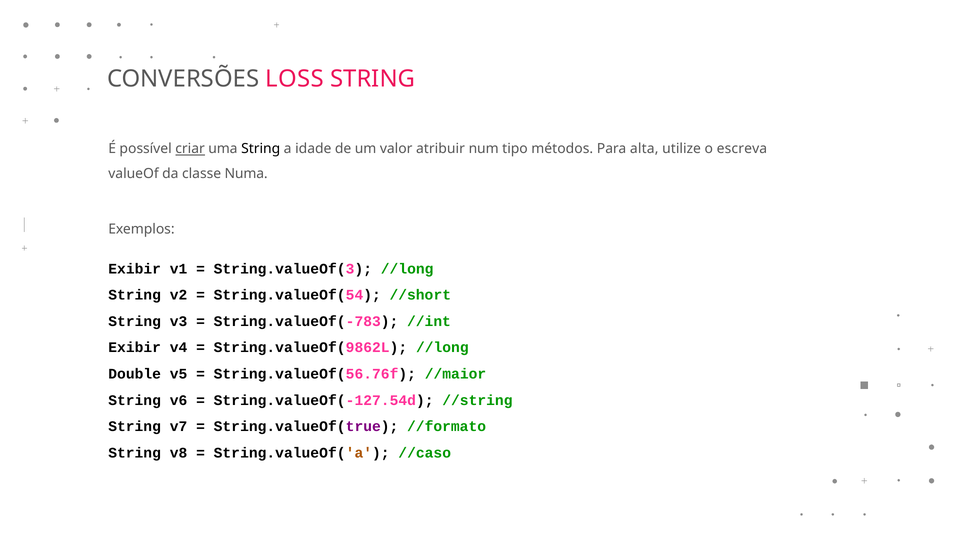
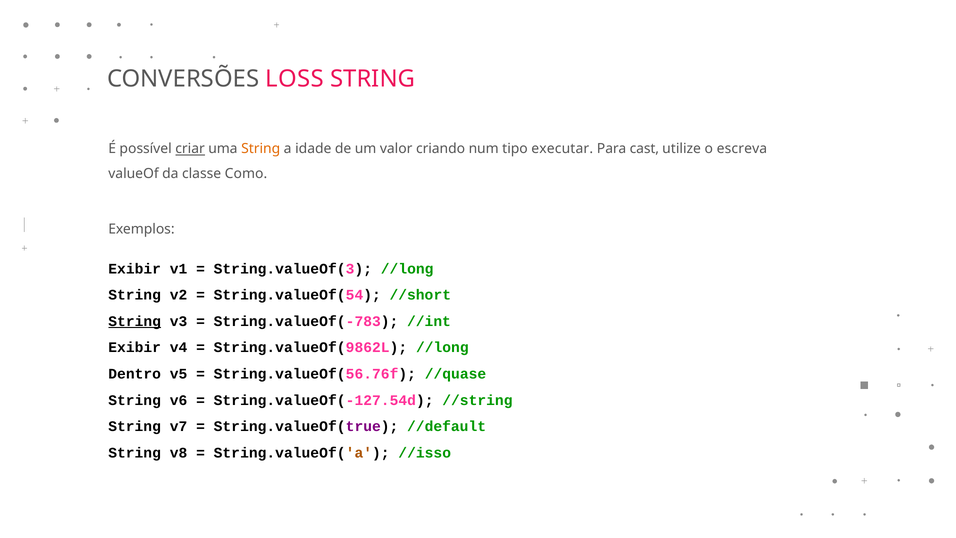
String colour: black -> orange (261, 149)
atribuir: atribuir -> criando (441, 149)
métodos: métodos -> executar (562, 149)
alta: alta -> cast (644, 149)
Numa: Numa -> Como (246, 174)
String underline: none -> present (135, 322)
Double: Double -> Dentro (135, 374)
//maior: //maior -> //quase (455, 374)
//formato: //formato -> //default (447, 427)
//caso: //caso -> //isso (425, 453)
